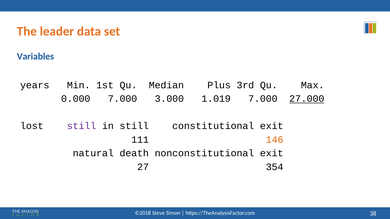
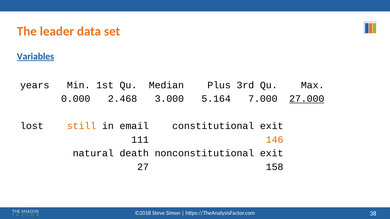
Variables underline: none -> present (35, 57)
0.000 7.000: 7.000 -> 2.468 (123, 99)
1.019: 1.019 -> 5.164 (216, 99)
still colour: purple -> orange (82, 126)
in still: still -> email (134, 126)
354: 354 -> 158 (275, 167)
